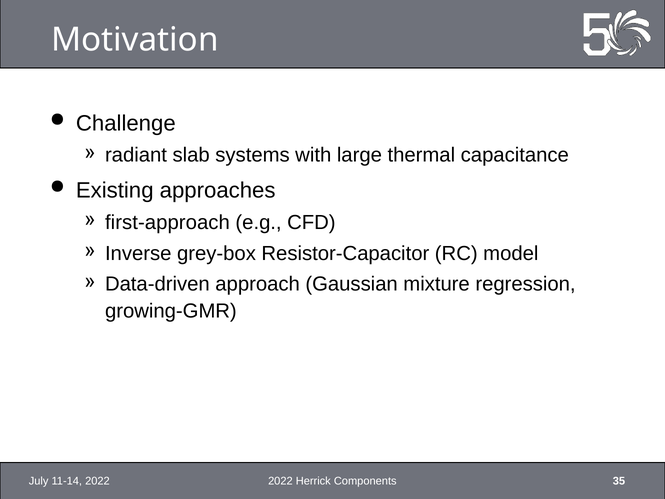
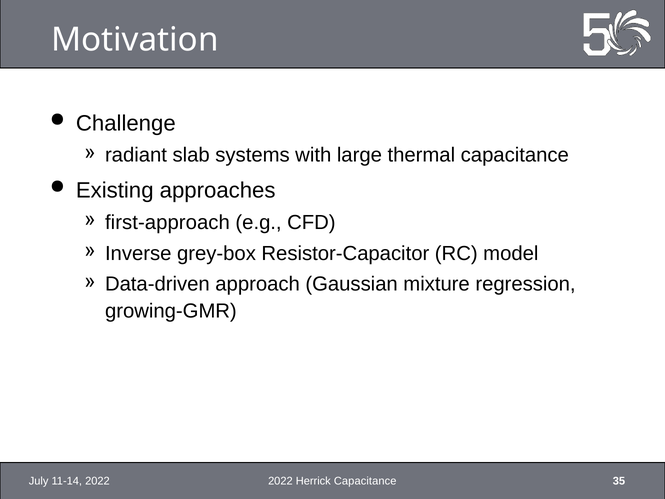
Herrick Components: Components -> Capacitance (365, 481)
